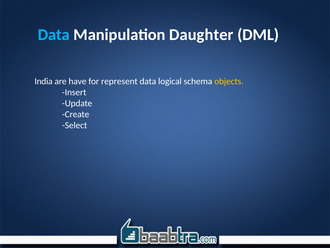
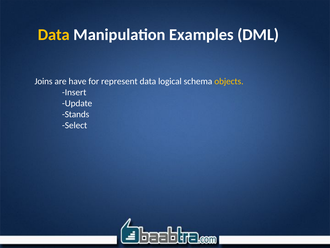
Data colour: light blue -> yellow (54, 35)
Daughter: Daughter -> Examples (201, 35)
India: India -> Joins (44, 81)
Create: Create -> Stands (76, 114)
